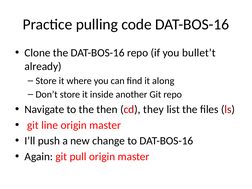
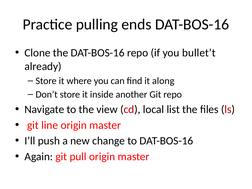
code: code -> ends (136, 24)
then: then -> view (107, 109)
they: they -> local (154, 109)
